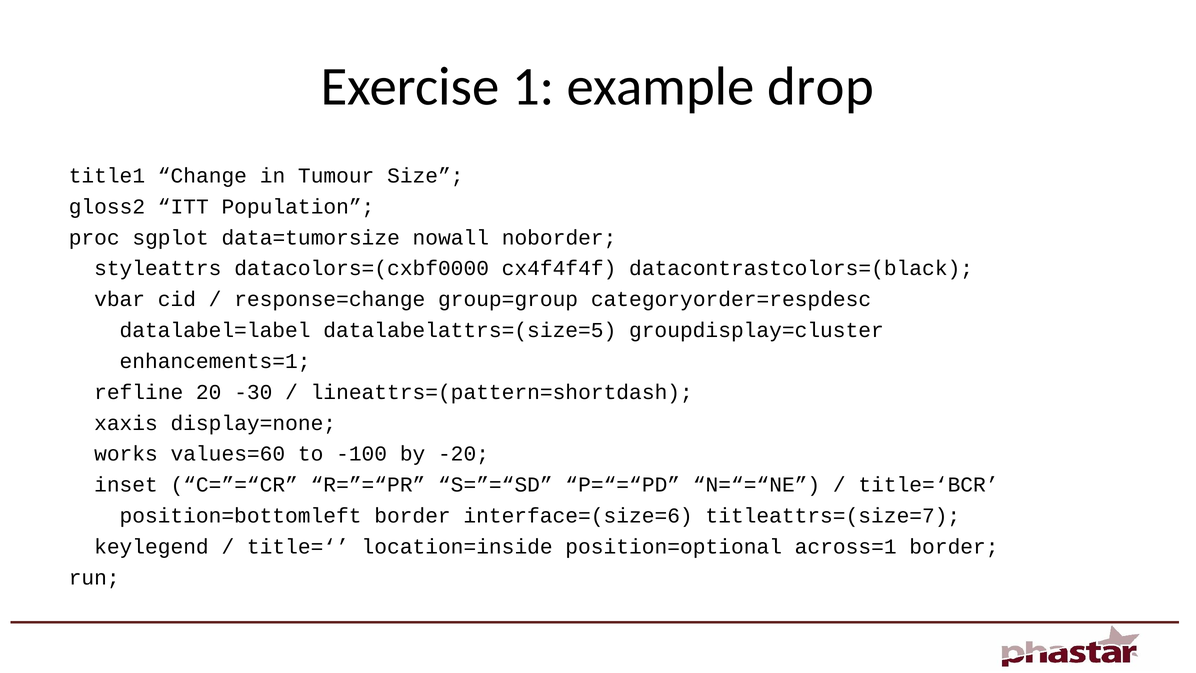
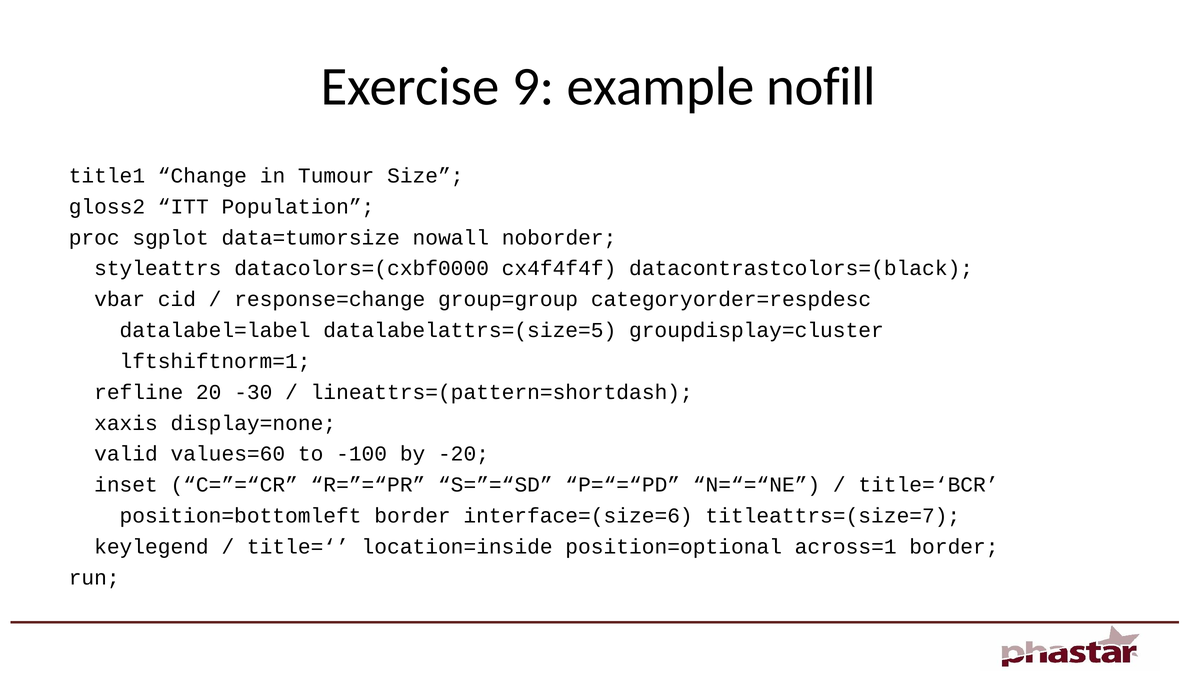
1: 1 -> 9 (533, 87)
drop: drop -> nofill (821, 87)
enhancements=1: enhancements=1 -> lftshiftnorm=1 (215, 361)
works: works -> valid (126, 454)
